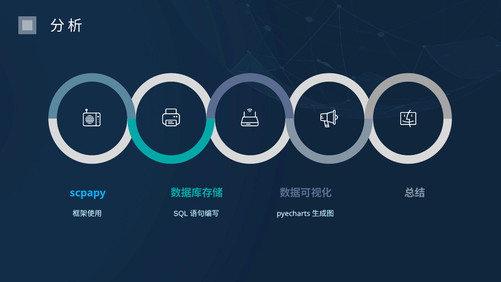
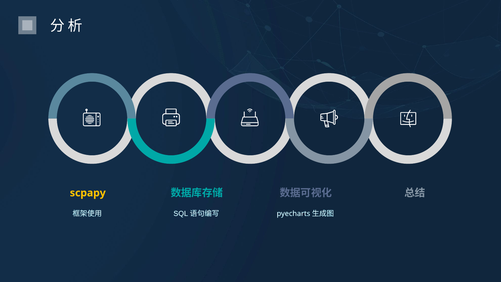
scpapy colour: light blue -> yellow (88, 193)
